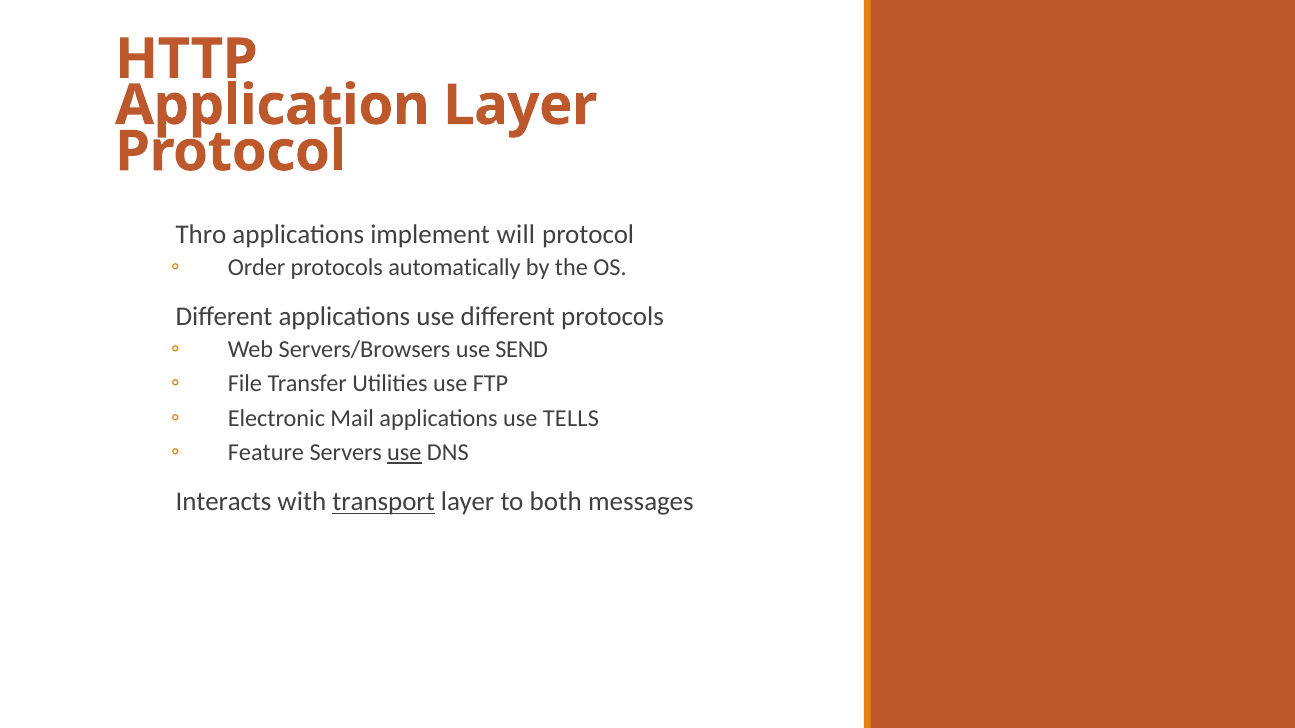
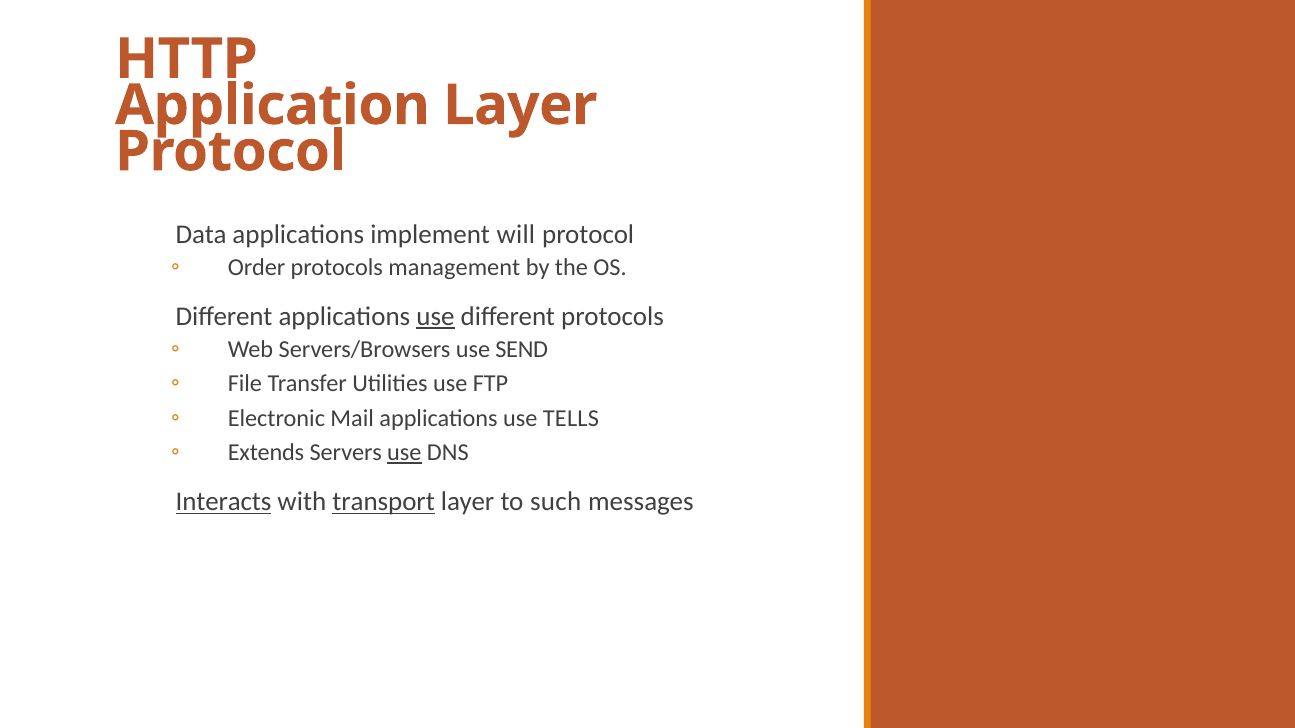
Thro: Thro -> Data (201, 234)
automatically: automatically -> management (454, 267)
use underline: none -> present (435, 317)
Feature: Feature -> Extends (266, 453)
Interacts underline: none -> present (224, 502)
both: both -> such (556, 502)
